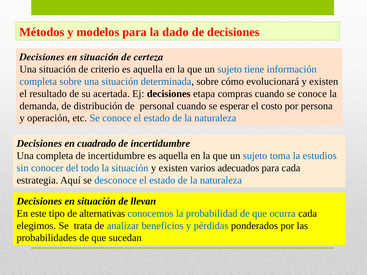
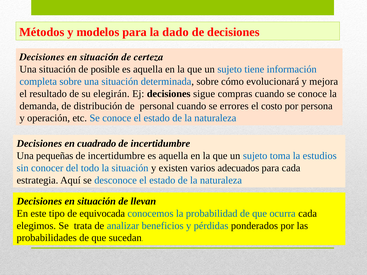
criterio: criterio -> posible (105, 69)
evolucionará y existen: existen -> mejora (324, 82)
acertada: acertada -> elegirán (111, 94)
etapa: etapa -> sigue (204, 94)
esperar: esperar -> errores (234, 106)
Una completa: completa -> pequeñas (55, 156)
alternativas: alternativas -> equivocada (102, 214)
